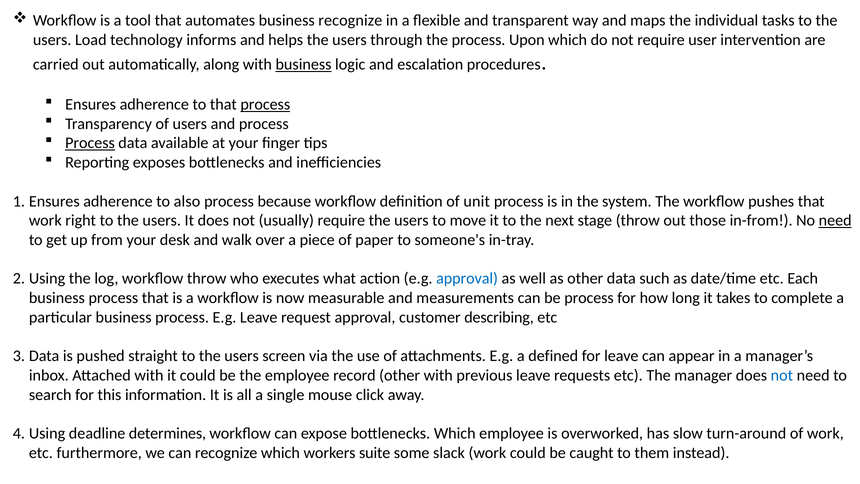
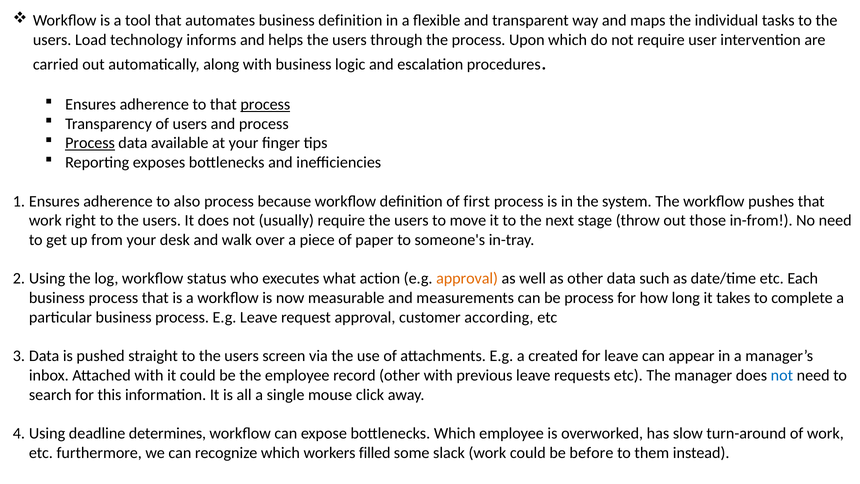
business recognize: recognize -> definition (350, 21)
business underline: present -> none (304, 65)
unit: unit -> first (477, 201)
need underline: present -> none (835, 220)
workflow throw: throw -> status (207, 279)
approval colour: blue -> orange (467, 279)
describing: describing -> according (499, 317)
defined: defined -> created (553, 356)
suite: suite -> filled (375, 453)
caught: caught -> before (591, 453)
